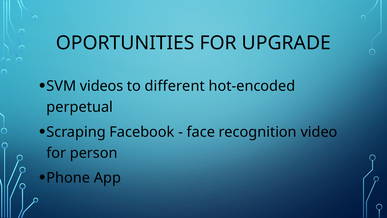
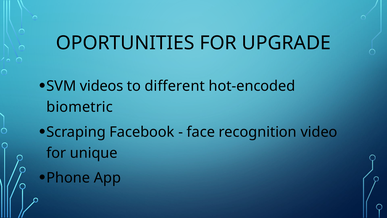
perpetual: perpetual -> biometric (80, 107)
person: person -> unique (94, 153)
